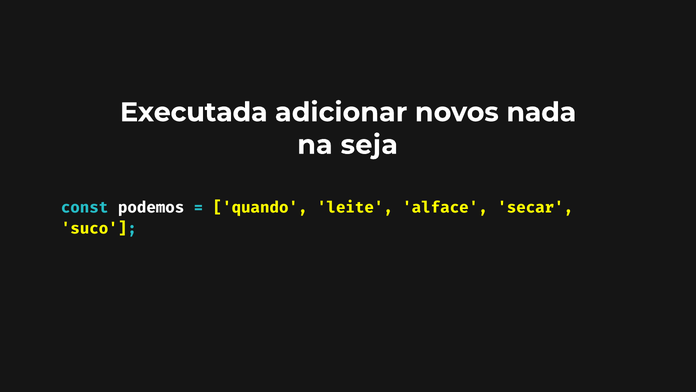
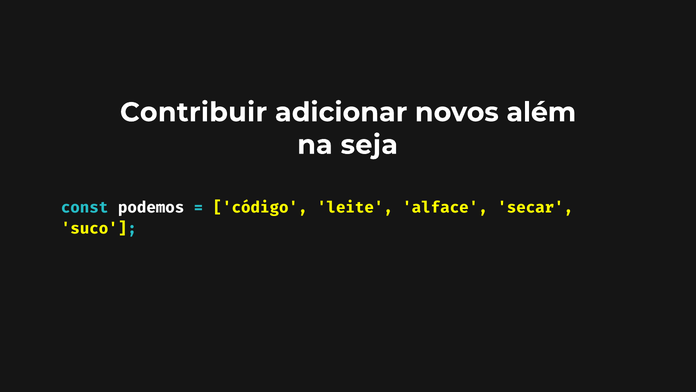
Executada: Executada -> Contribuir (194, 112)
nada: nada -> além (541, 112)
quando: quando -> código (260, 207)
